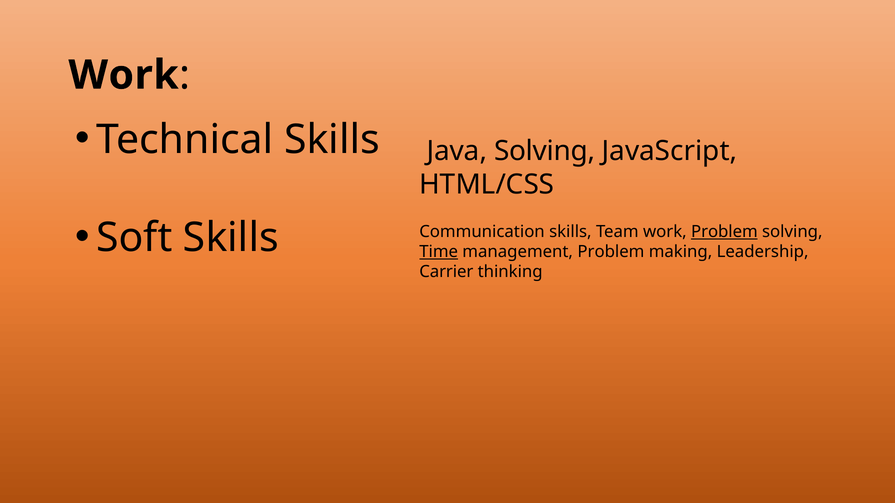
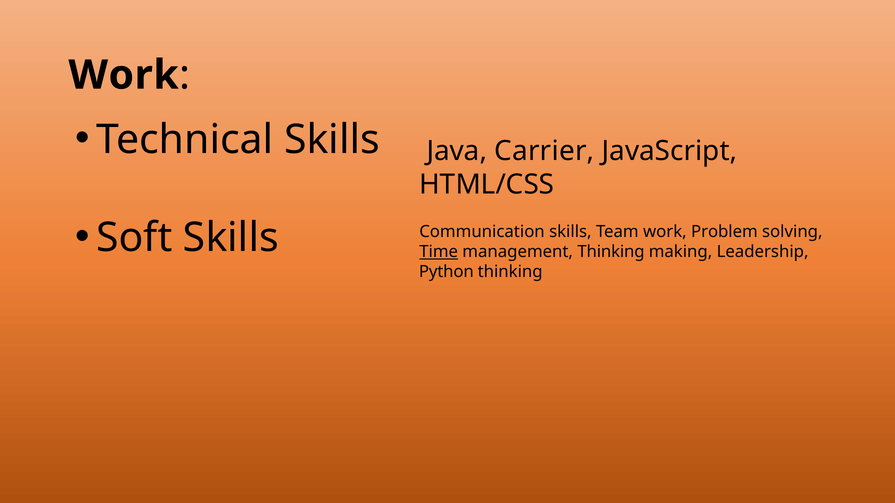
Java Solving: Solving -> Carrier (544, 151)
Problem underline: present -> none (724, 232)
management Problem: Problem -> Thinking (611, 252)
Carrier: Carrier -> Python (446, 272)
